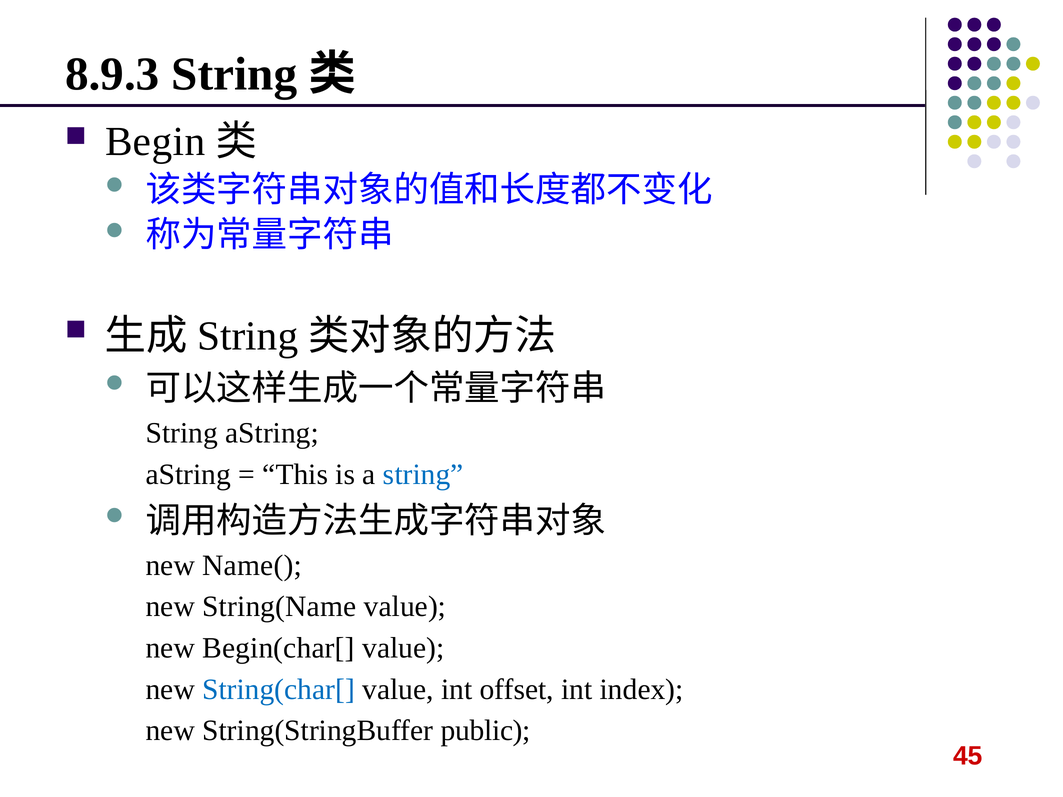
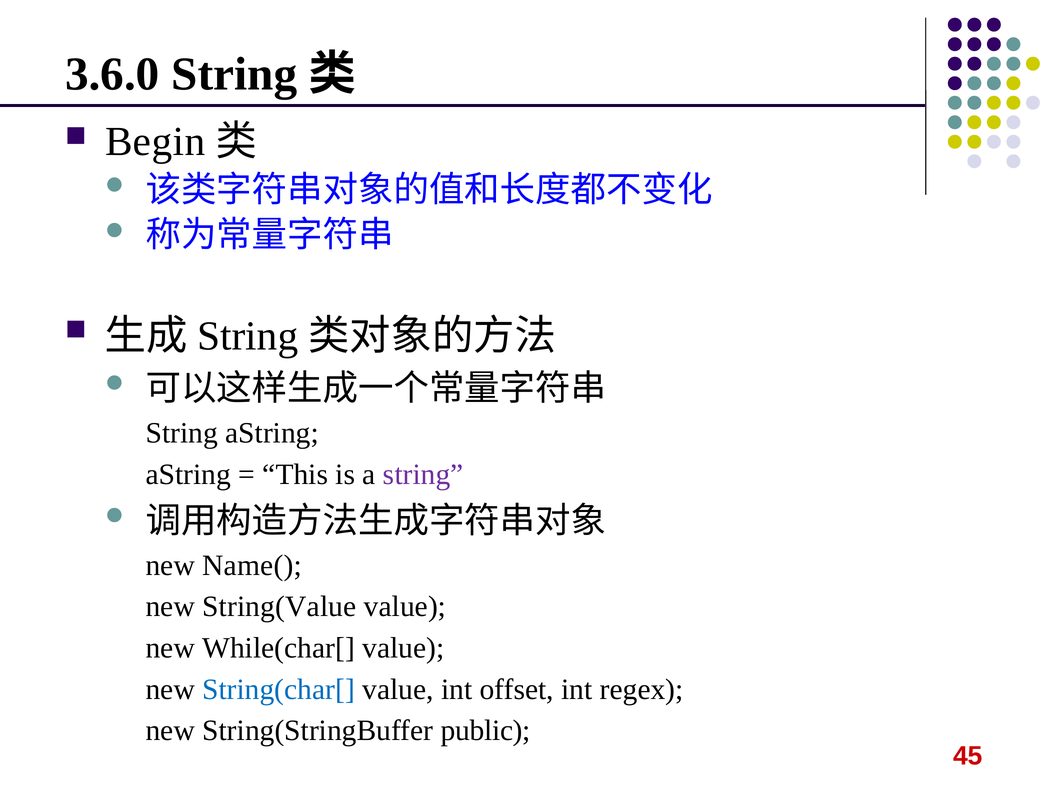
8.9.3: 8.9.3 -> 3.6.0 (112, 74)
string colour: blue -> purple (423, 475)
String(Name: String(Name -> String(Value (279, 607)
Begin(char[: Begin(char[ -> While(char[ (279, 648)
index: index -> regex (642, 690)
